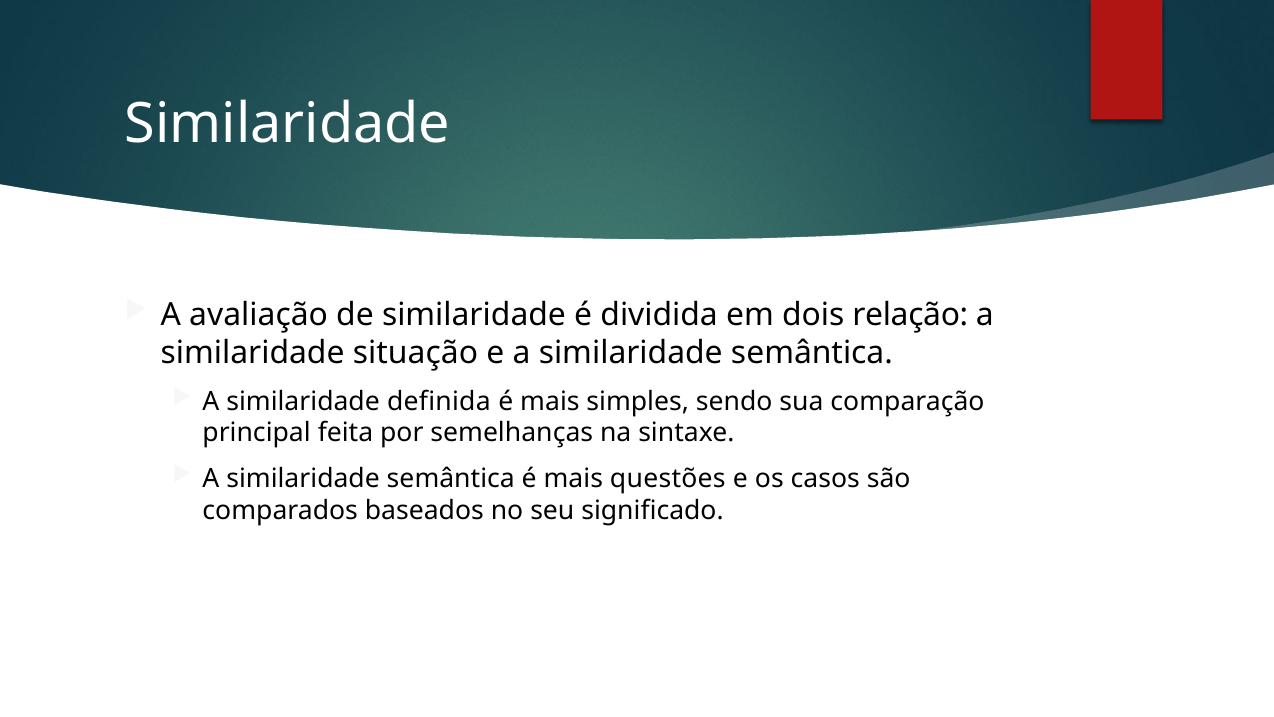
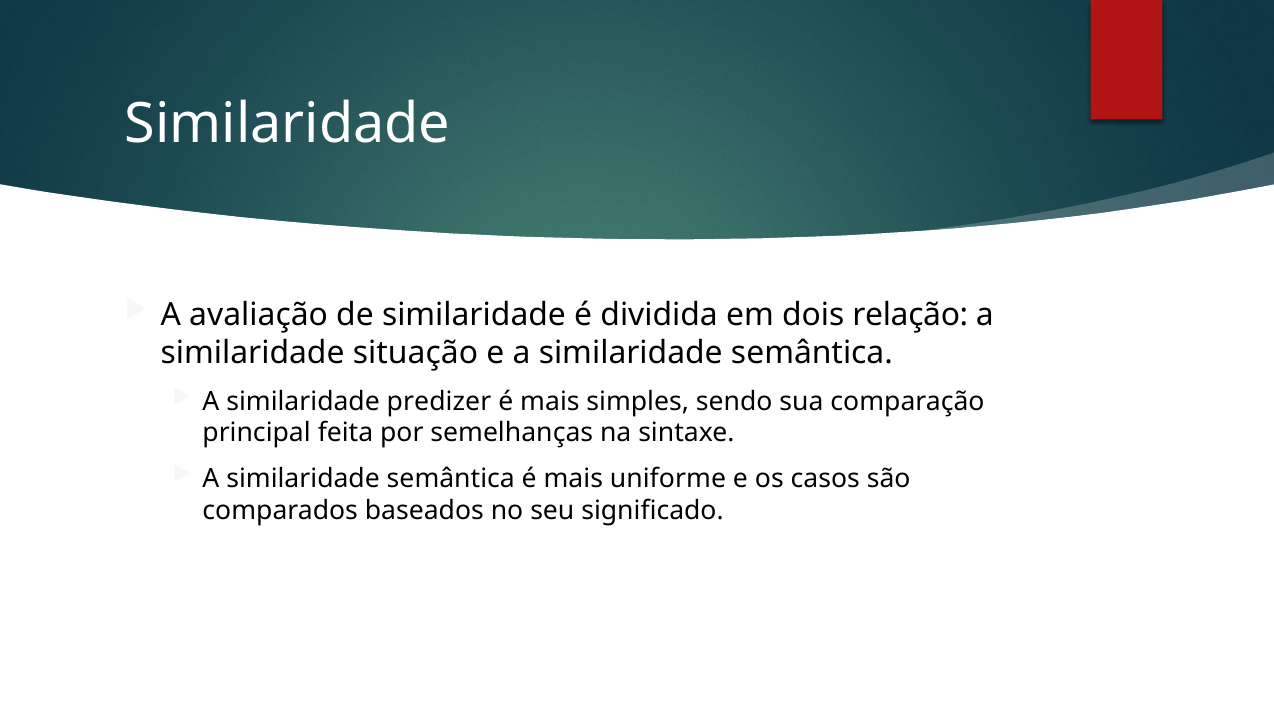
definida: definida -> predizer (439, 401)
questões: questões -> uniforme (668, 478)
